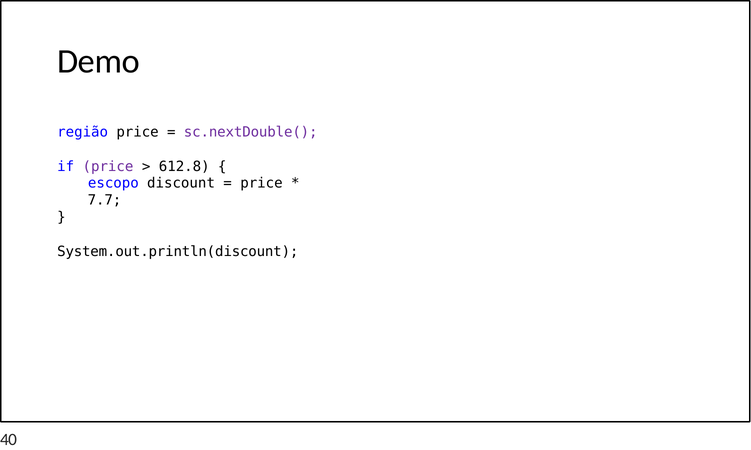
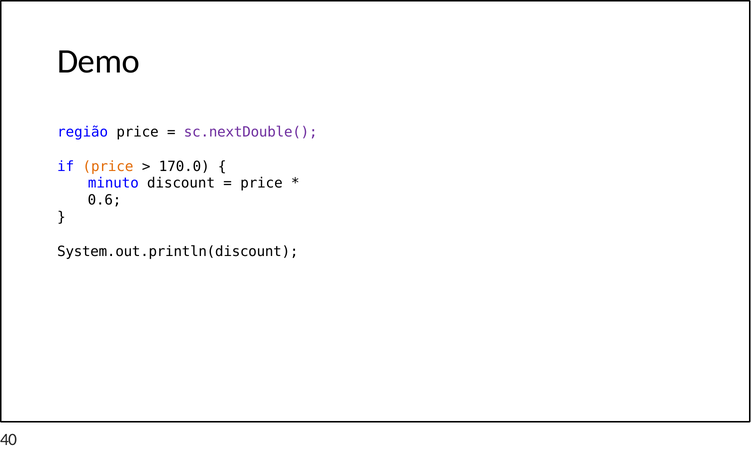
price colour: purple -> orange (108, 166)
612.8: 612.8 -> 170.0 (184, 166)
escopo: escopo -> minuto (113, 183)
7.7: 7.7 -> 0.6 (105, 200)
